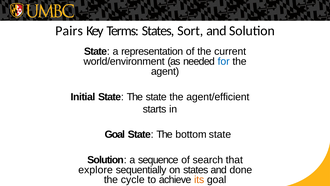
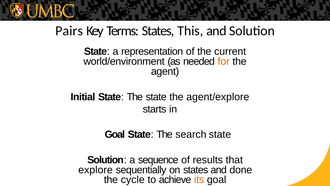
Sort: Sort -> This (190, 31)
for colour: blue -> orange (224, 61)
agent/efficient: agent/efficient -> agent/explore (218, 97)
bottom: bottom -> search (191, 134)
search: search -> results (208, 160)
